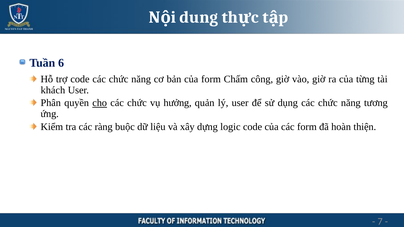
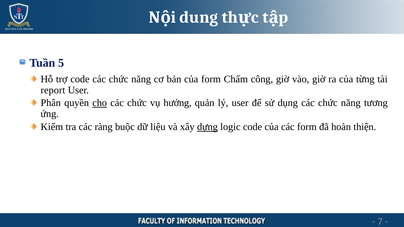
6: 6 -> 5 (61, 63)
khách: khách -> report (53, 90)
dựng underline: none -> present (207, 127)
